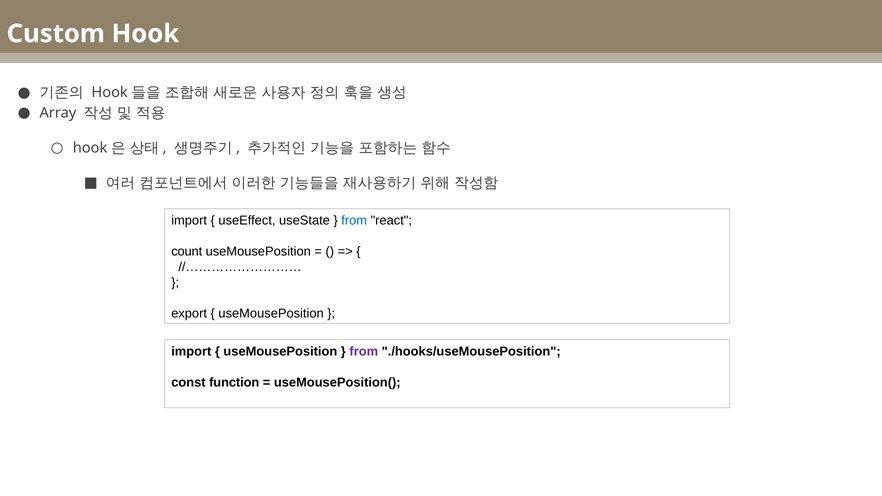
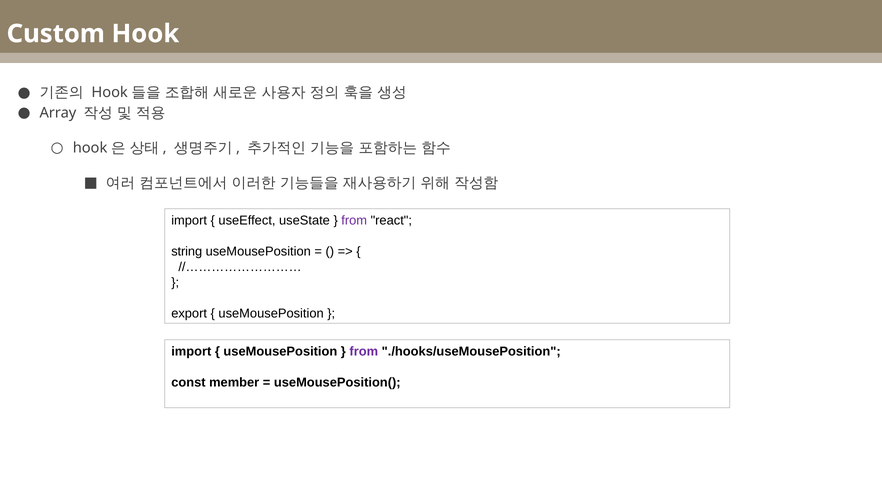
from colour: blue -> purple (354, 221)
count: count -> string (187, 252)
function: function -> member (234, 383)
